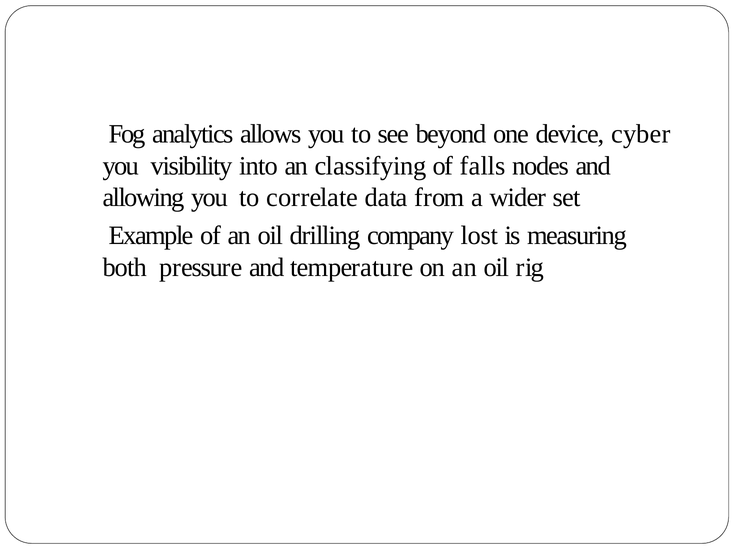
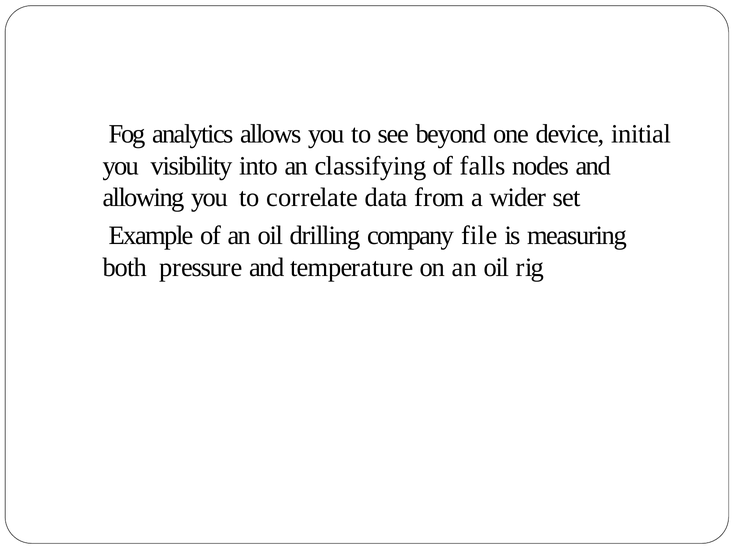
cyber: cyber -> initial (641, 134)
lost: lost -> file (479, 235)
